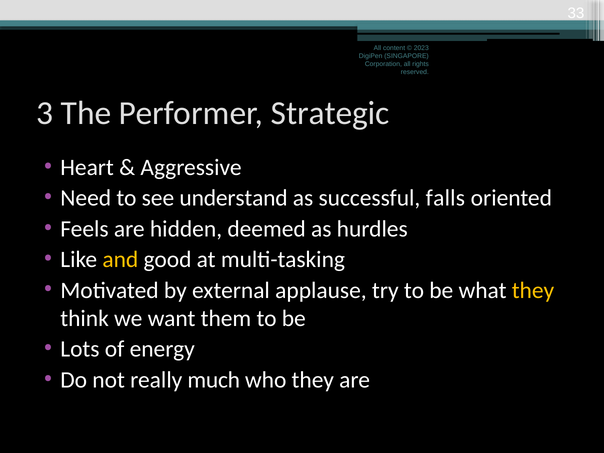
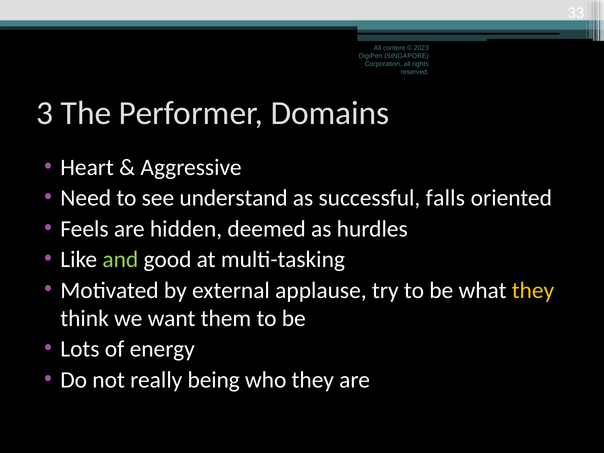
Strategic: Strategic -> Domains (330, 113)
and colour: yellow -> light green (120, 260)
much: much -> being (214, 380)
